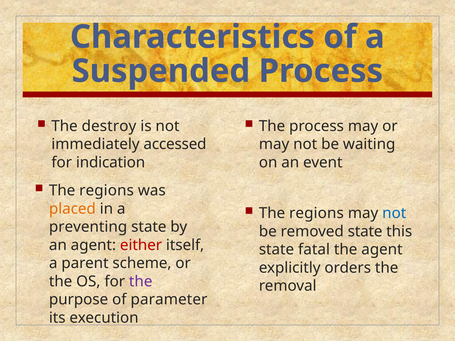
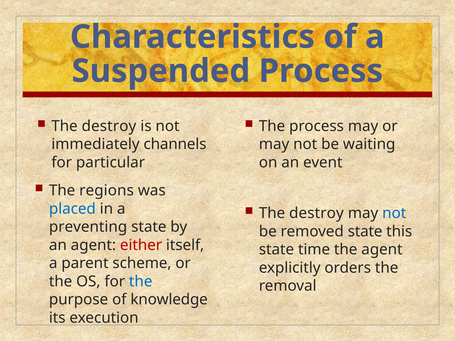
accessed: accessed -> channels (175, 144)
indication: indication -> particular (110, 163)
placed colour: orange -> blue (72, 209)
regions: regions -> destroy (316, 213)
fatal: fatal -> time (314, 250)
the colour: purple -> blue (141, 282)
parameter: parameter -> knowledge (169, 300)
